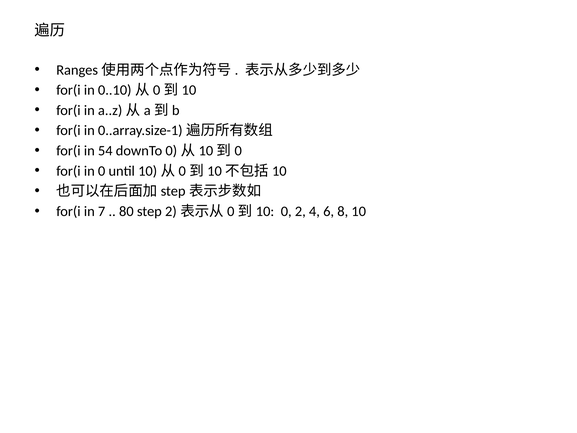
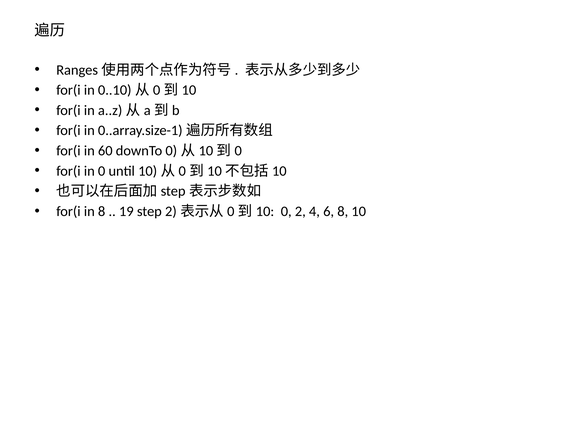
54: 54 -> 60 (105, 151)
in 7: 7 -> 8 (102, 211)
80: 80 -> 19 (126, 211)
